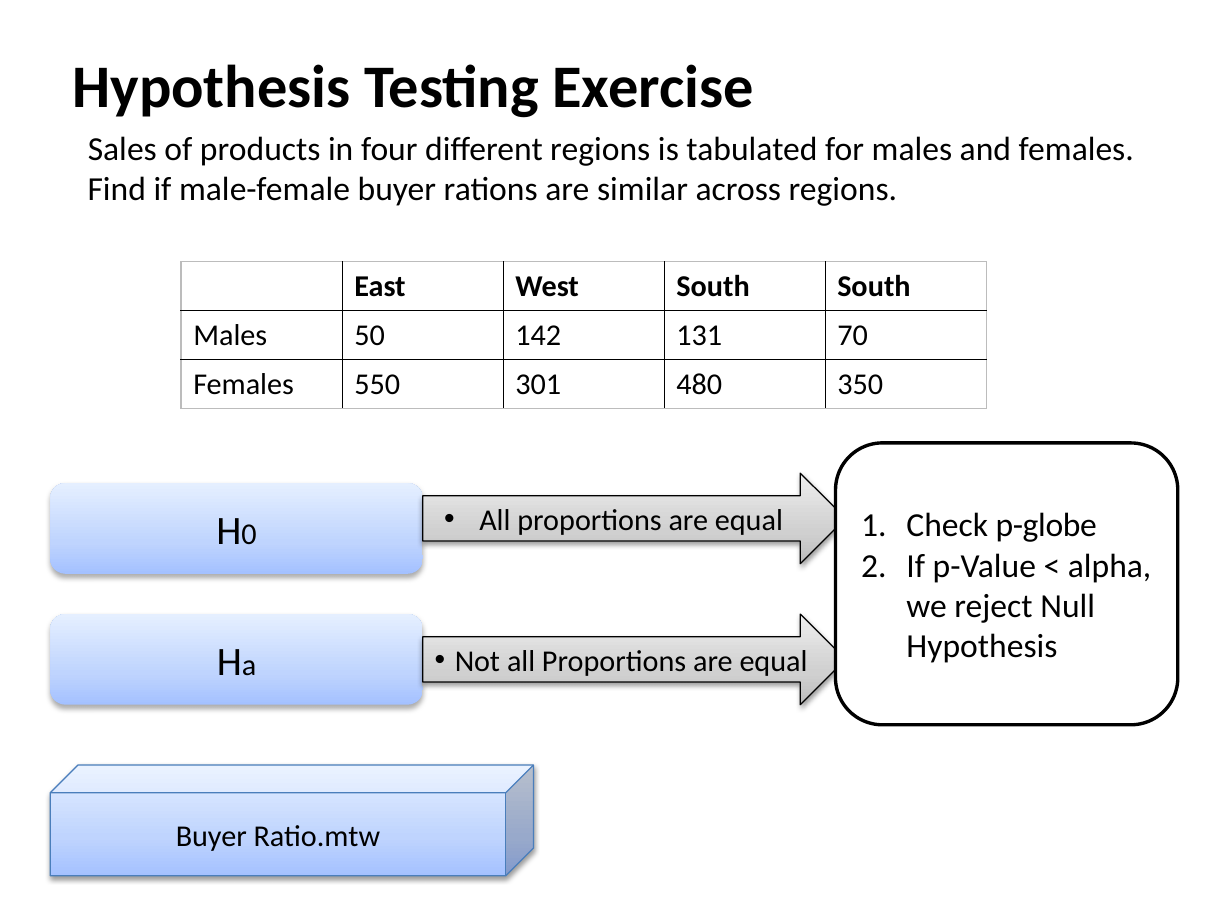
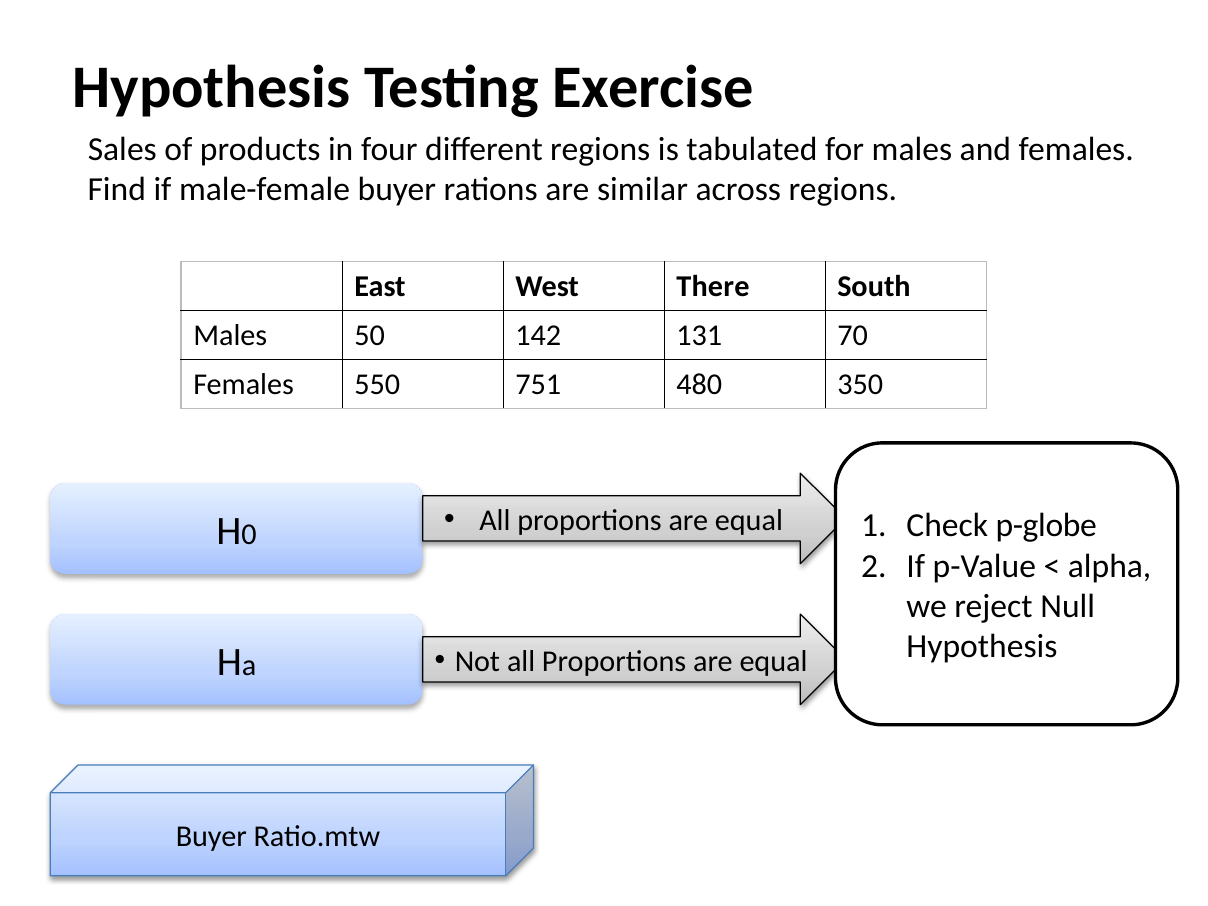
West South: South -> There (713, 287)
301: 301 -> 751 (538, 385)
